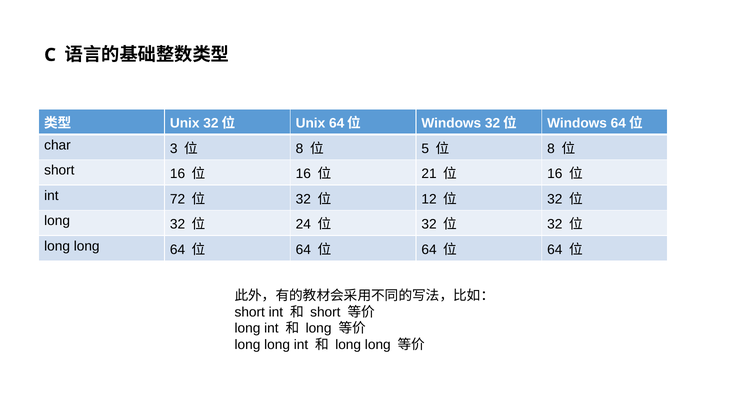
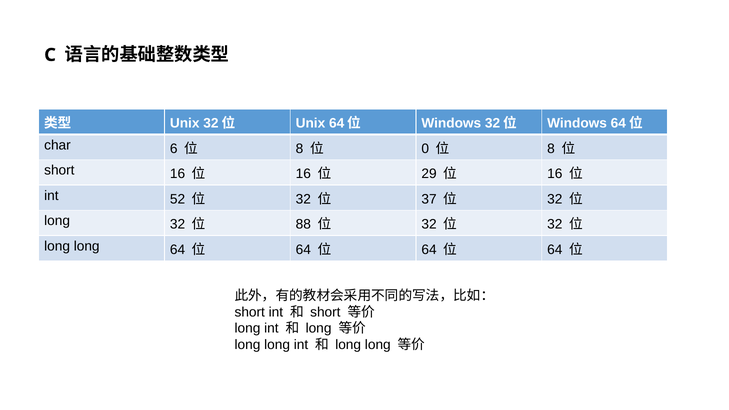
3: 3 -> 6 (174, 149)
5: 5 -> 0 (425, 149)
21: 21 -> 29 (429, 174)
72: 72 -> 52 (178, 199)
12: 12 -> 37 (429, 199)
24: 24 -> 88 (303, 224)
